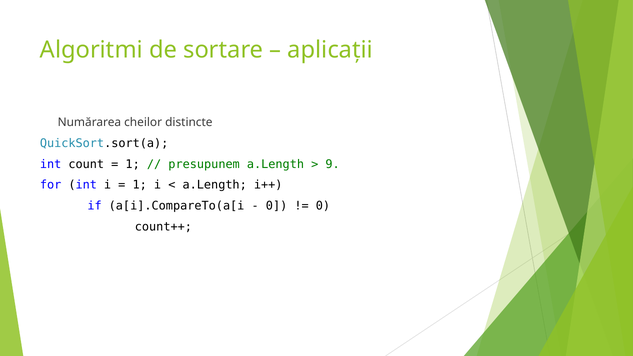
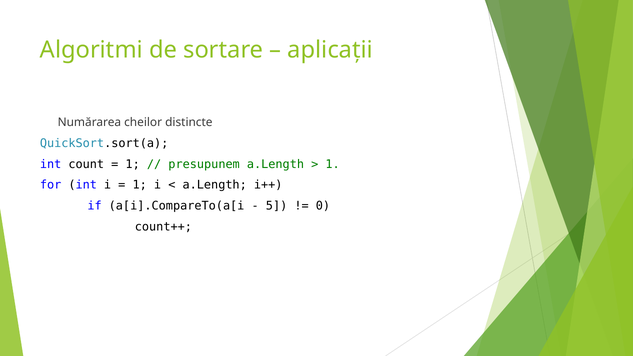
9: 9 -> 1 (333, 164)
0: 0 -> 5 (277, 206)
